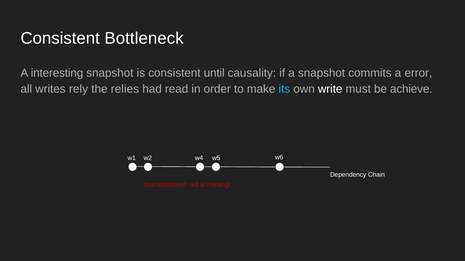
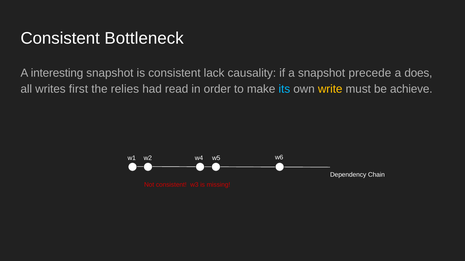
until: until -> lack (214, 73)
commits: commits -> precede (370, 73)
error: error -> does (418, 73)
rely: rely -> first (78, 89)
write colour: white -> yellow (330, 89)
